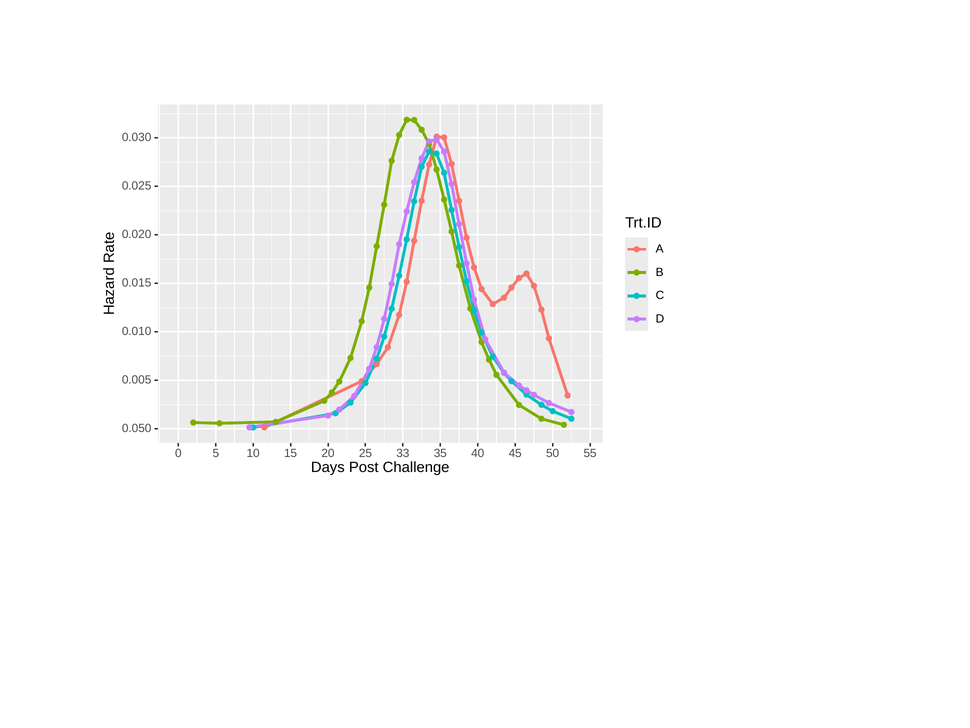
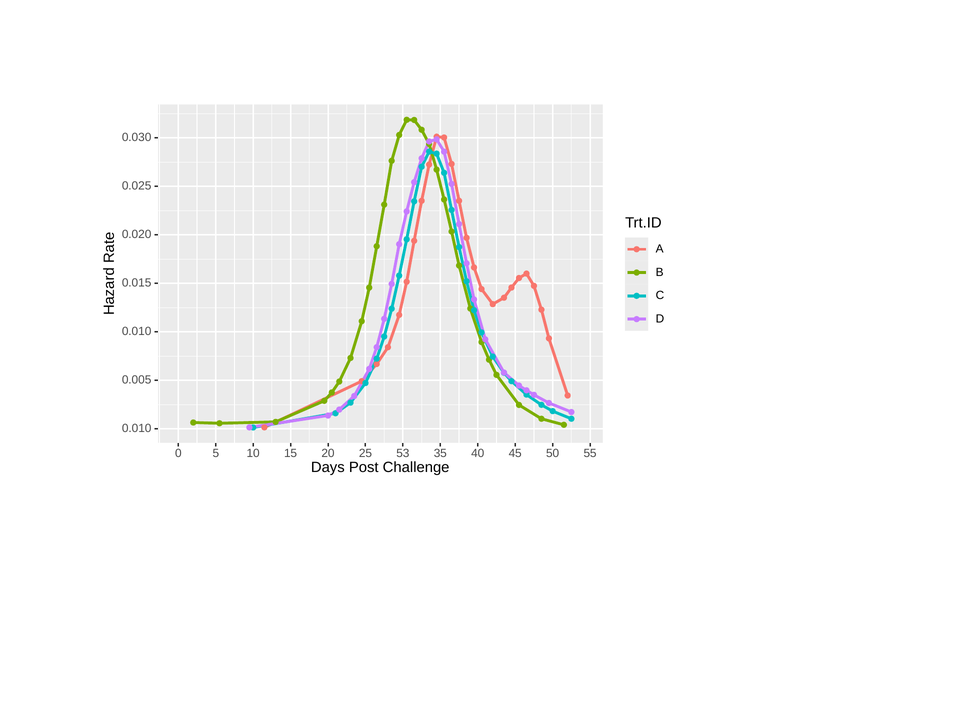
0.050: 0.050 -> 0.010 (137, 428)
33: 33 -> 53 (403, 453)
